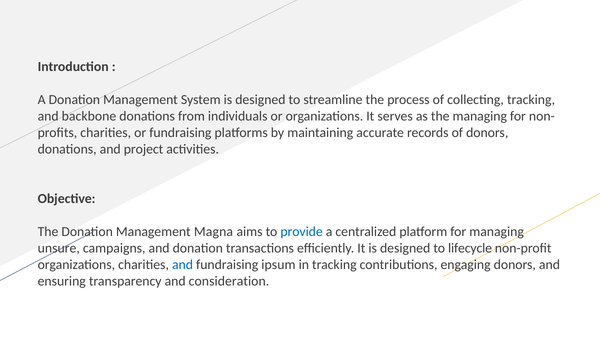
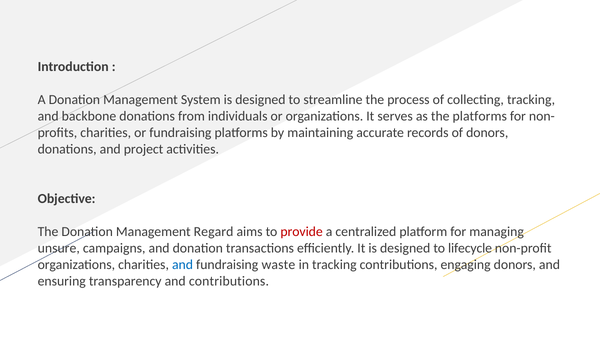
the managing: managing -> platforms (480, 116)
Magna: Magna -> Regard (214, 231)
provide colour: blue -> red (302, 231)
ipsum: ipsum -> waste (278, 264)
and consideration: consideration -> contributions (229, 281)
